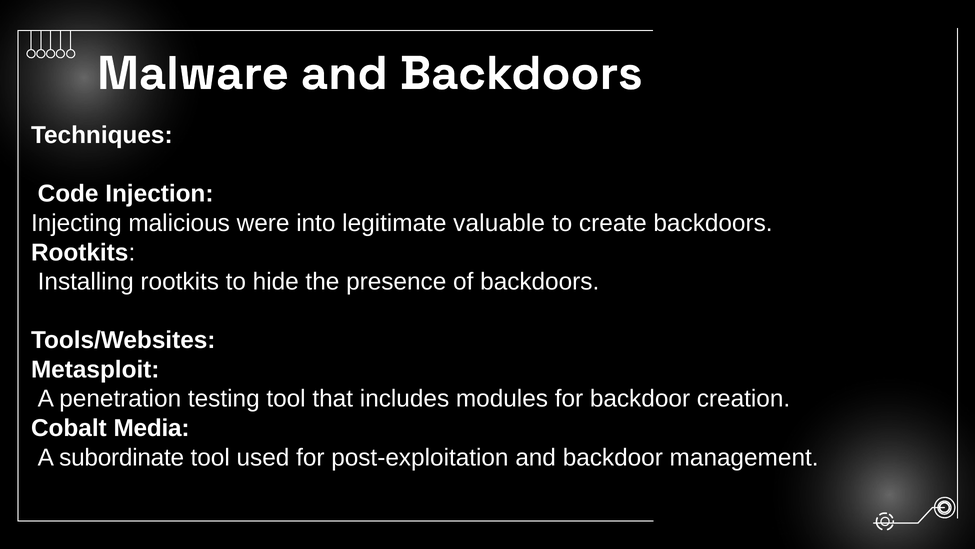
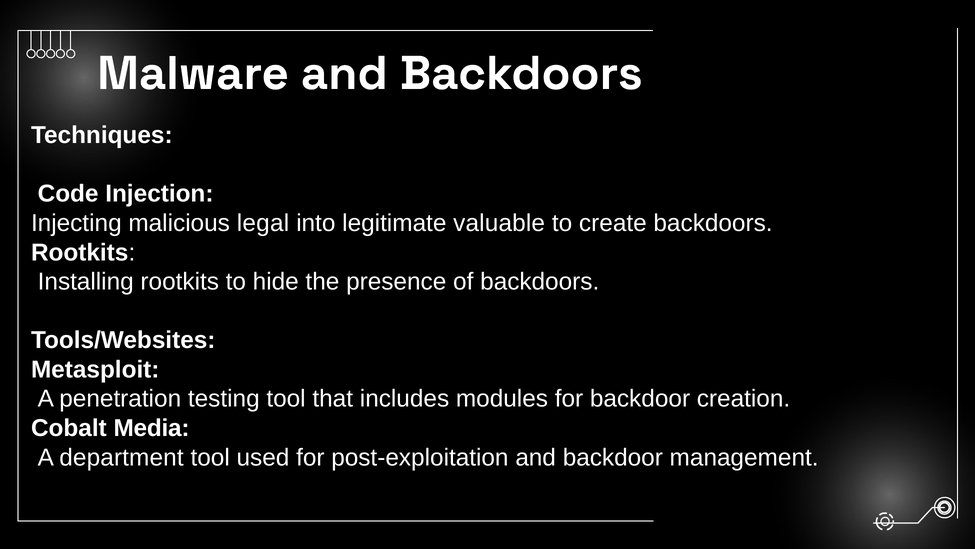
were: were -> legal (263, 223)
subordinate: subordinate -> department (121, 457)
